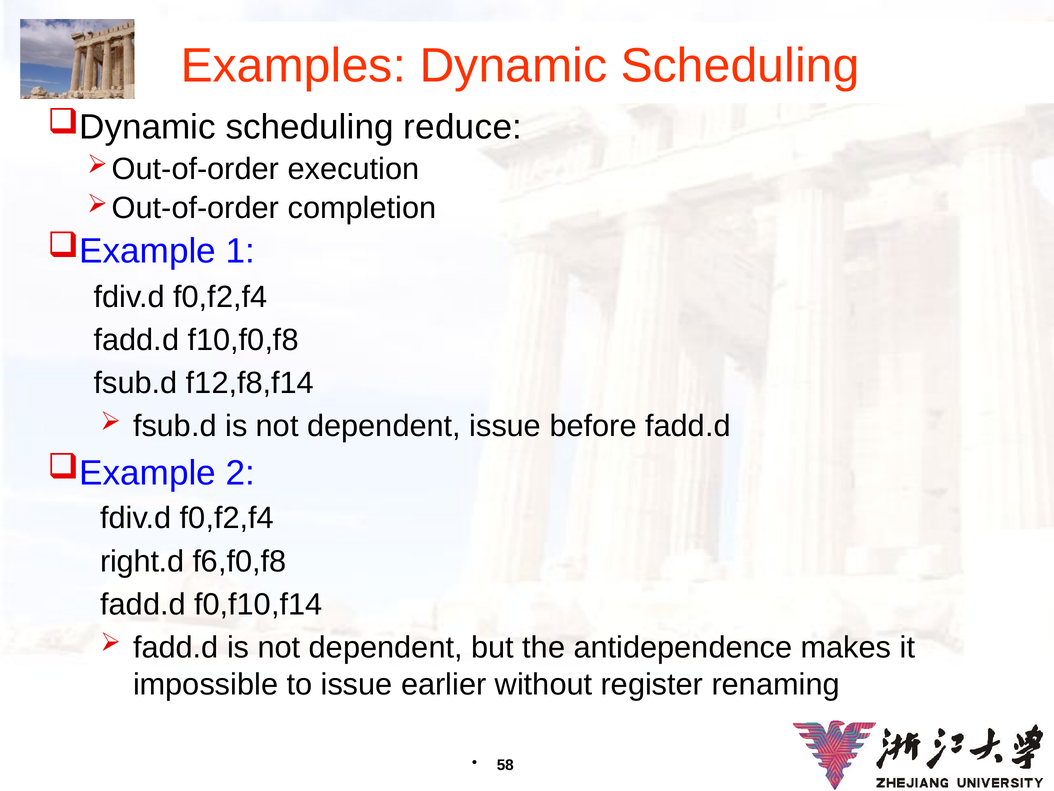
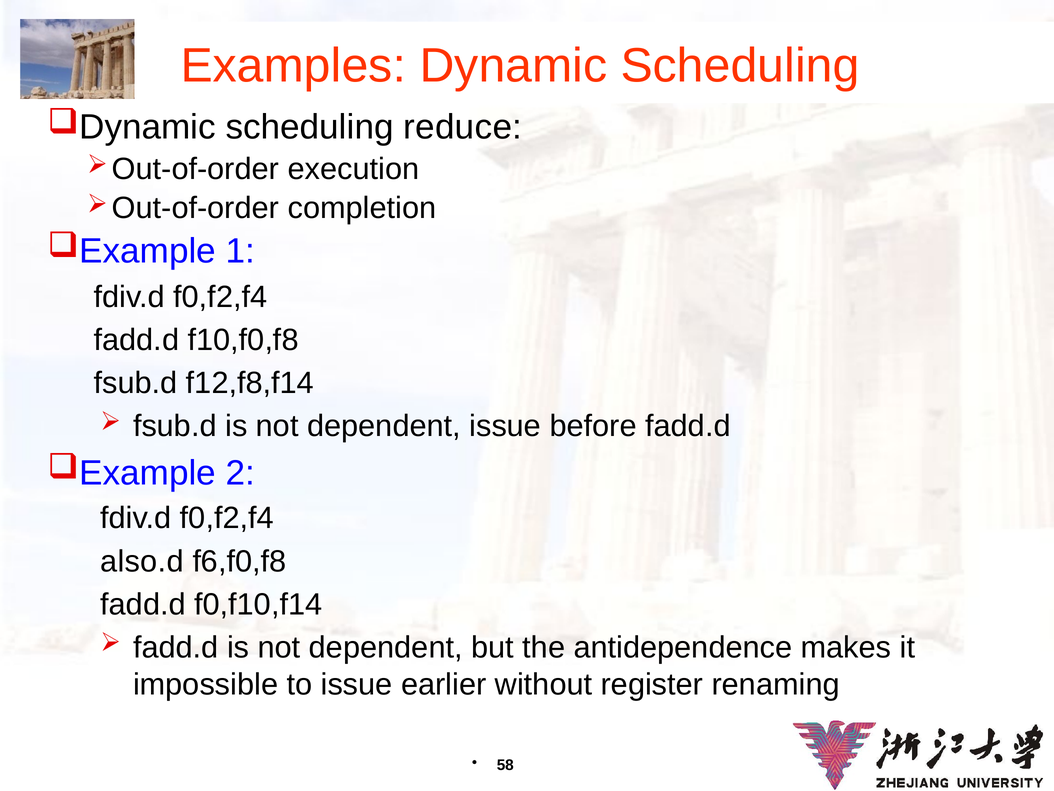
right.d: right.d -> also.d (142, 561)
